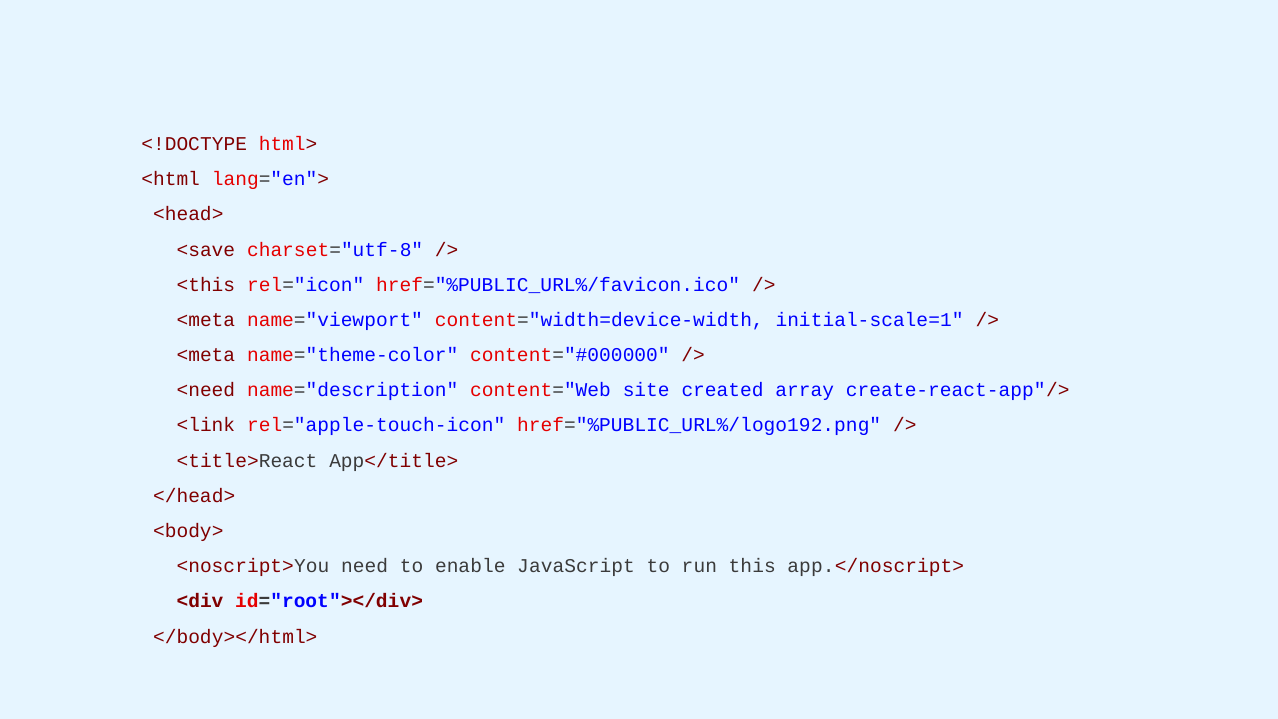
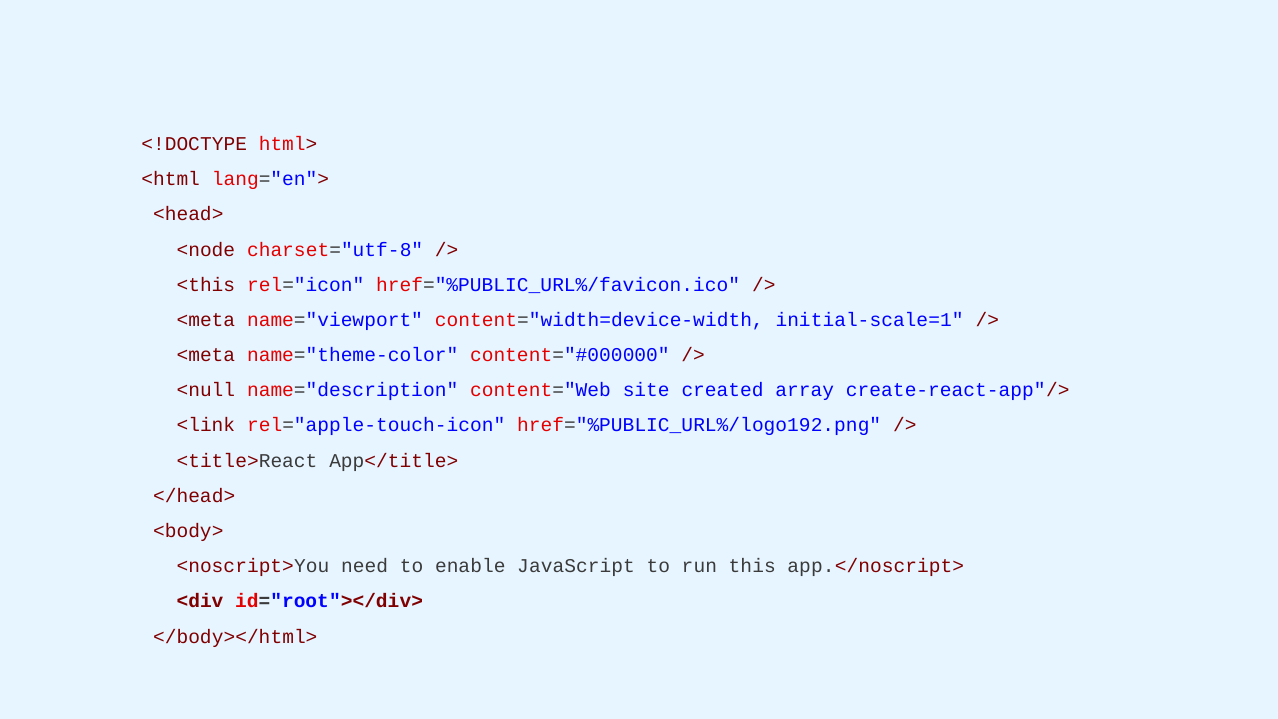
<save: <save -> <node (206, 250)
<need: <need -> <null (206, 390)
